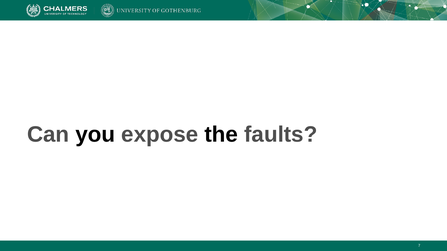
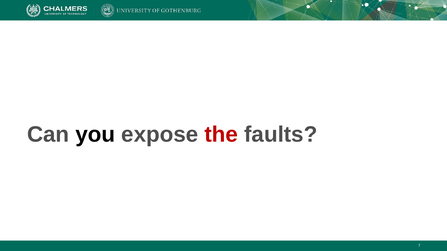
the colour: black -> red (221, 135)
